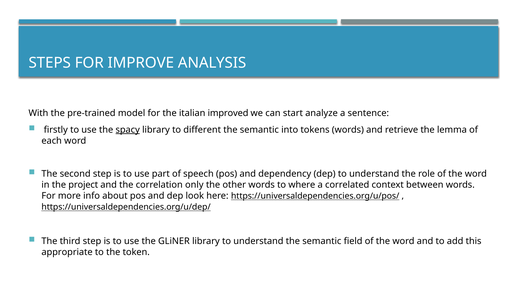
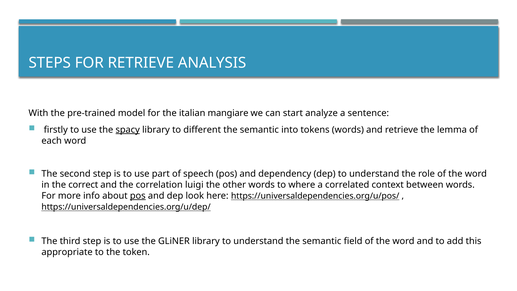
FOR IMPROVE: IMPROVE -> RETRIEVE (141, 63)
improved: improved -> mangiare (228, 113)
project: project -> correct (83, 185)
only: only -> luigi (194, 185)
pos underline: none -> present (138, 196)
